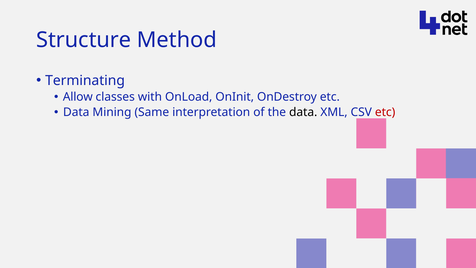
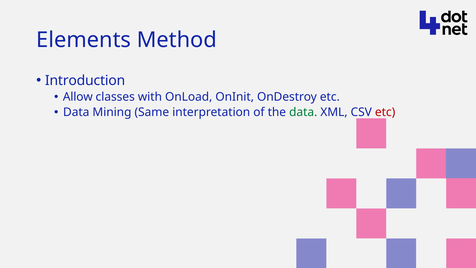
Structure: Structure -> Elements (84, 40)
Terminating: Terminating -> Introduction (85, 80)
data colour: black -> green (303, 112)
